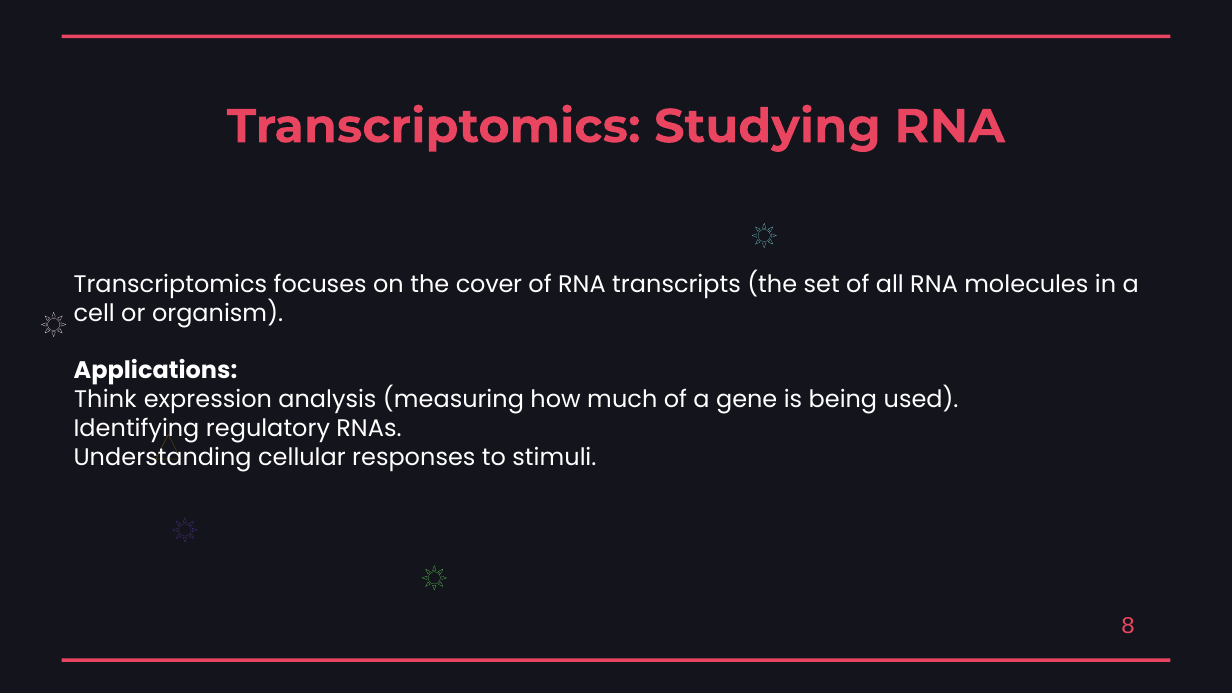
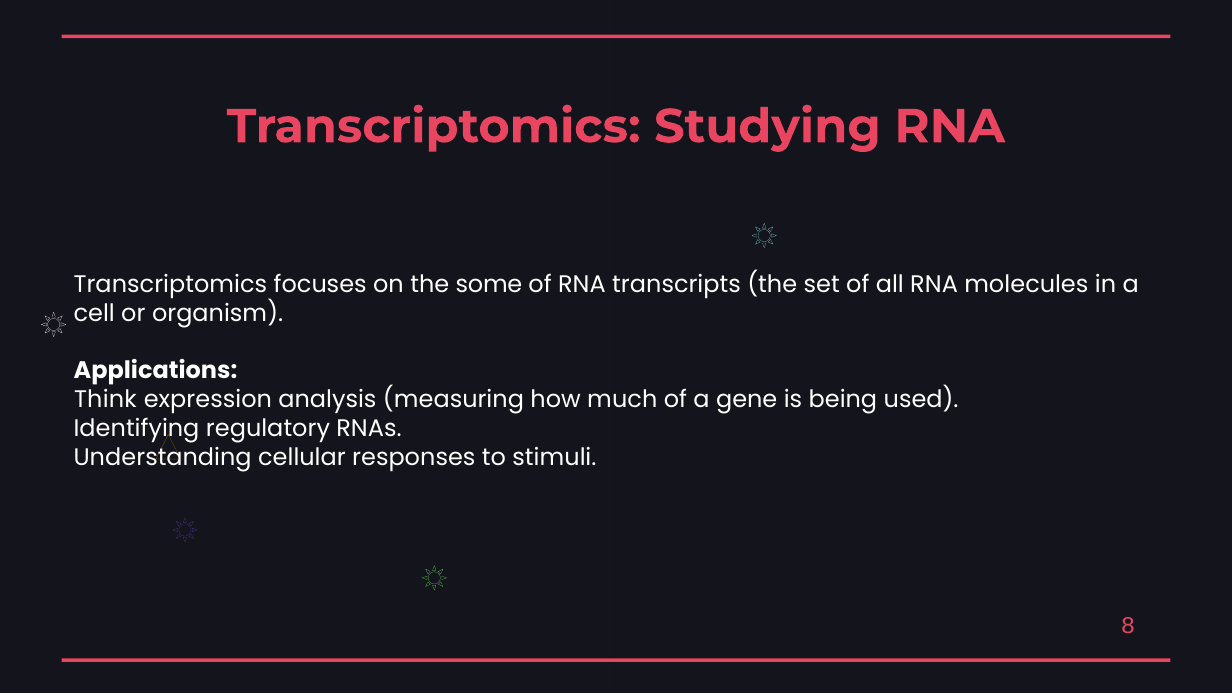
cover: cover -> some (489, 285)
